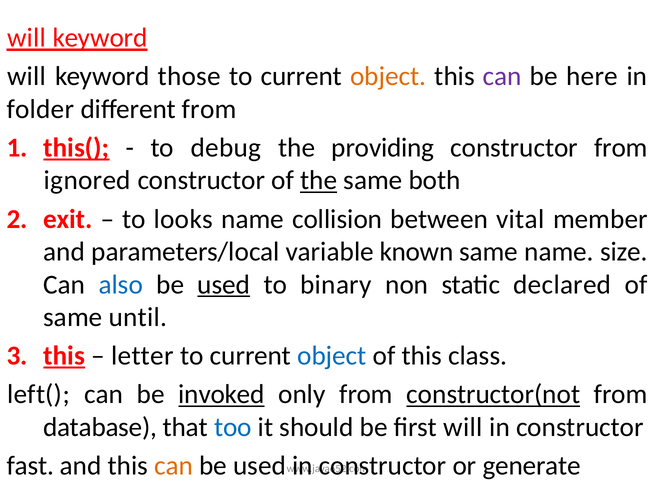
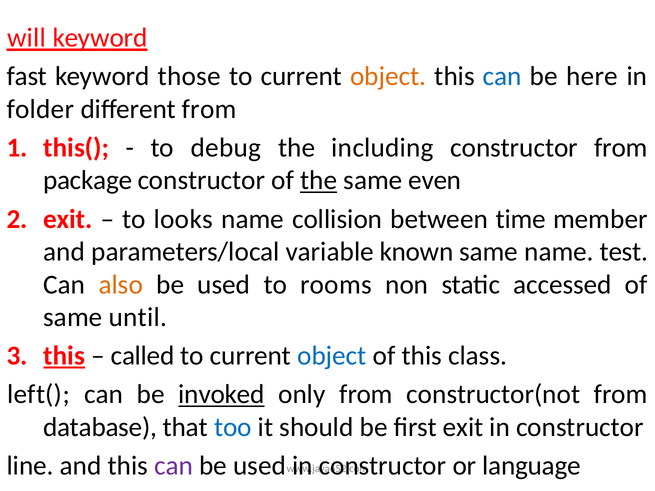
will: will -> fast (27, 77)
can colour: purple -> blue (502, 77)
this( underline: present -> none (76, 148)
providing: providing -> including (383, 148)
ignored: ignored -> package (88, 181)
both: both -> even (435, 181)
vital: vital -> time (521, 219)
size: size -> test (624, 252)
also colour: blue -> orange (121, 285)
used underline: present -> none (224, 285)
binary: binary -> rooms (336, 285)
declared: declared -> accessed (562, 285)
letter: letter -> called (143, 356)
constructor(not underline: present -> none (493, 395)
first will: will -> exit (463, 427)
fast: fast -> line (30, 466)
can colour: orange -> purple (174, 466)
generate: generate -> language (532, 466)
